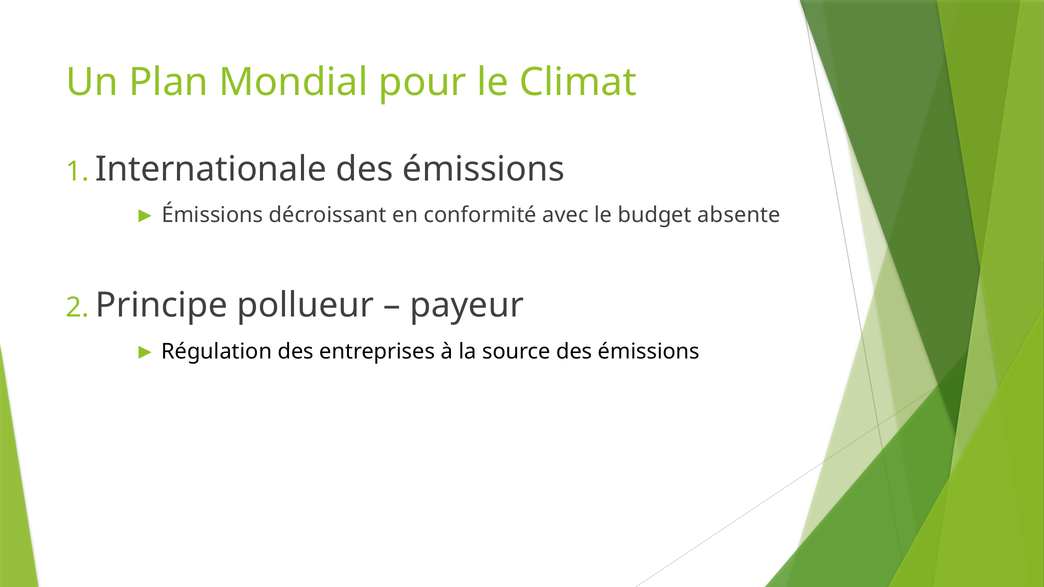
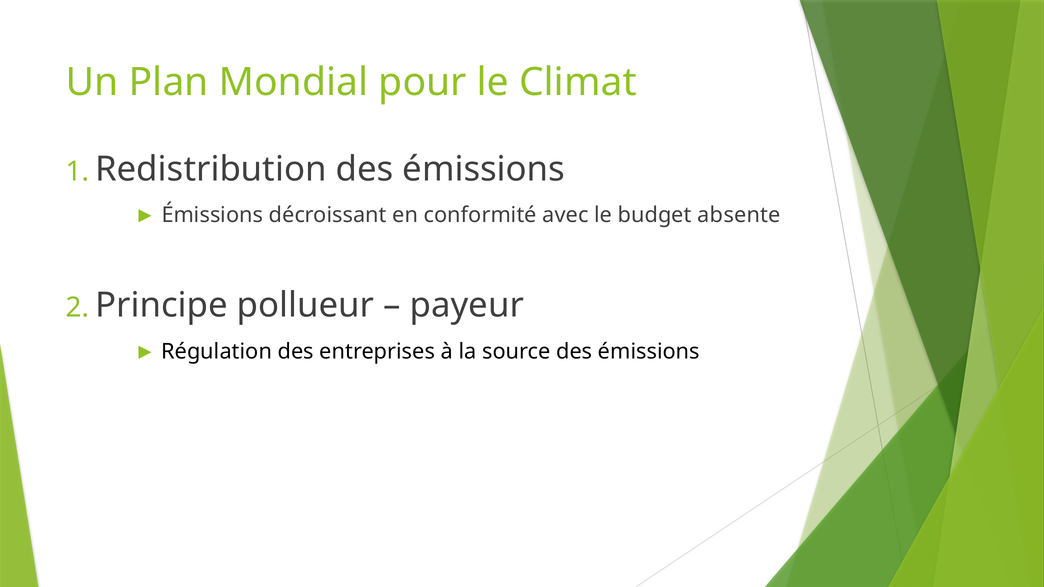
Internationale: Internationale -> Redistribution (211, 169)
